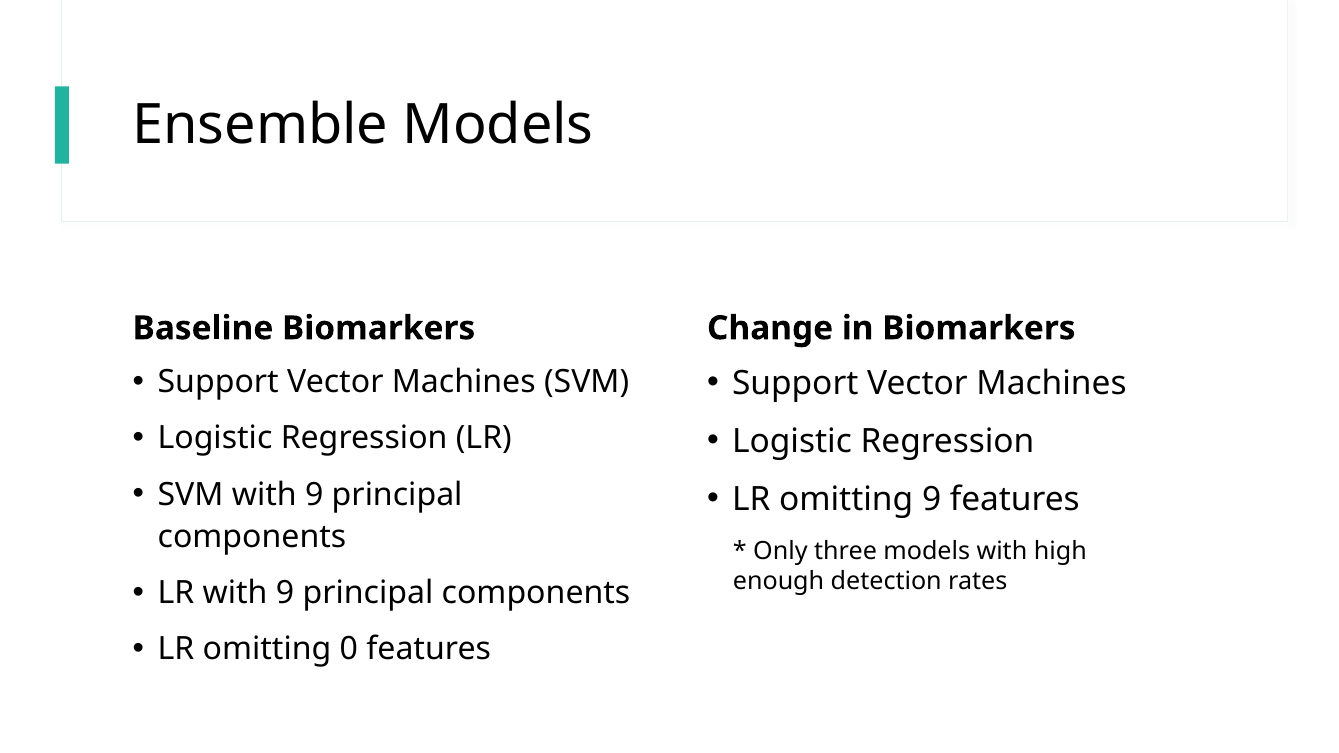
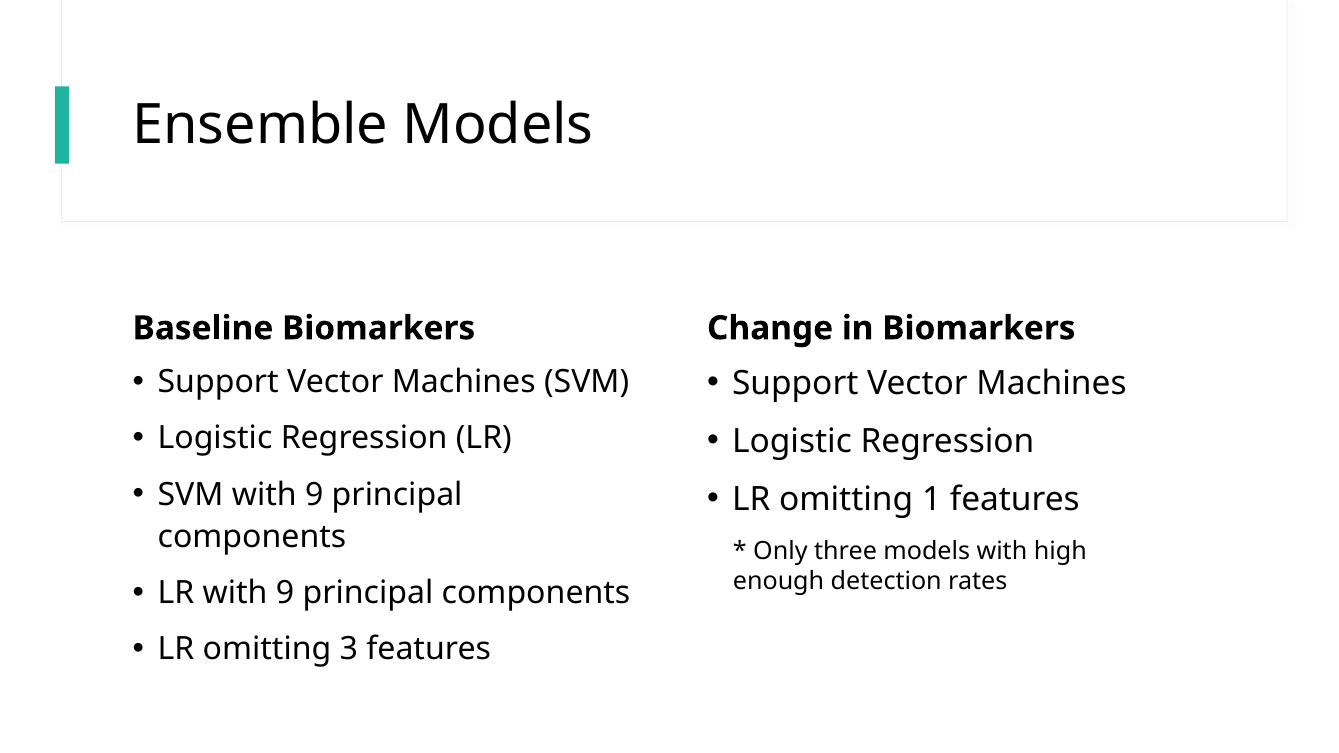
omitting 9: 9 -> 1 (932, 500)
0: 0 -> 3 (349, 650)
